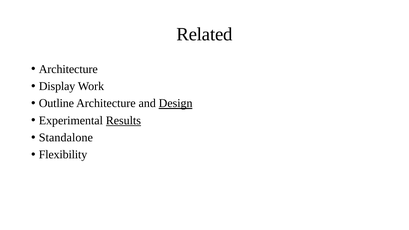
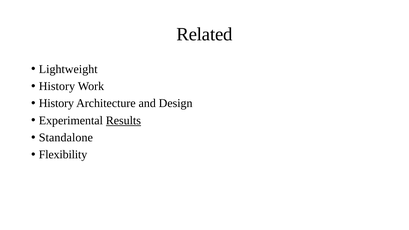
Architecture: Architecture -> Lightweight (68, 69)
Display: Display -> History (57, 86)
Outline: Outline -> History (56, 103)
Design underline: present -> none (176, 103)
